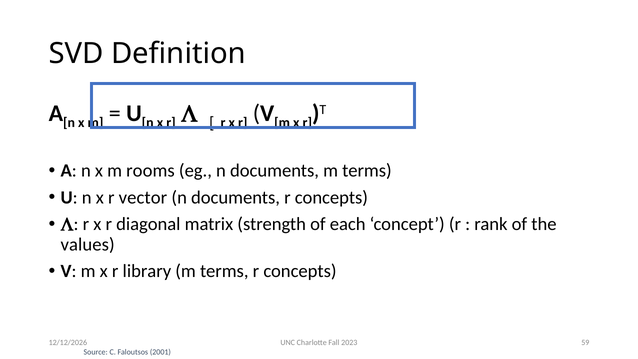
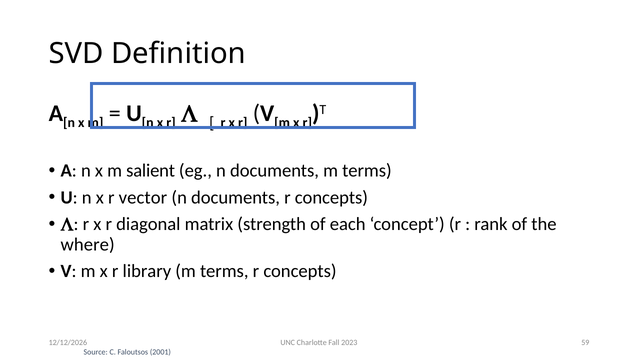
rooms: rooms -> salient (151, 171)
values: values -> where (88, 244)
